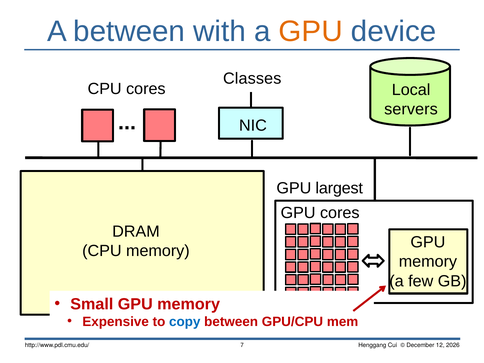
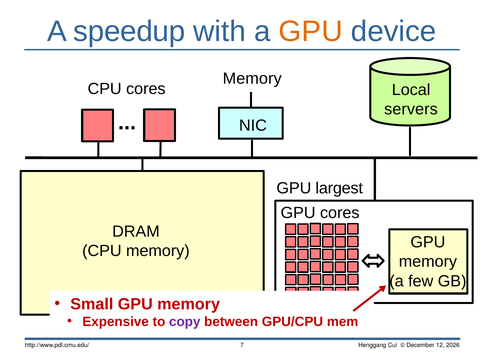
A between: between -> speedup (129, 31)
Classes: Classes -> Memory (252, 79)
copy colour: blue -> purple (185, 322)
